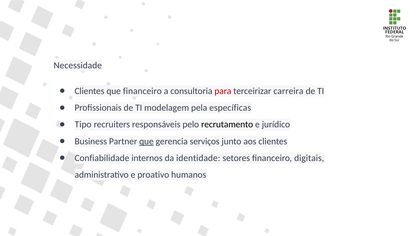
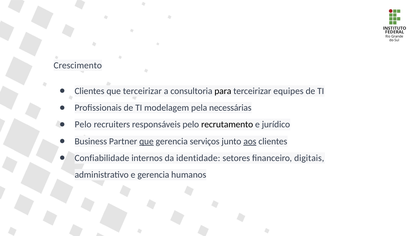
Necessidade: Necessidade -> Crescimento (78, 65)
que financeiro: financeiro -> terceirizar (142, 91)
para colour: red -> black (223, 91)
carreira: carreira -> equipes (288, 91)
específicas: específicas -> necessárias (230, 108)
Tipo: Tipo -> Pelo (83, 124)
aos underline: none -> present (250, 141)
e proativo: proativo -> gerencia (153, 175)
